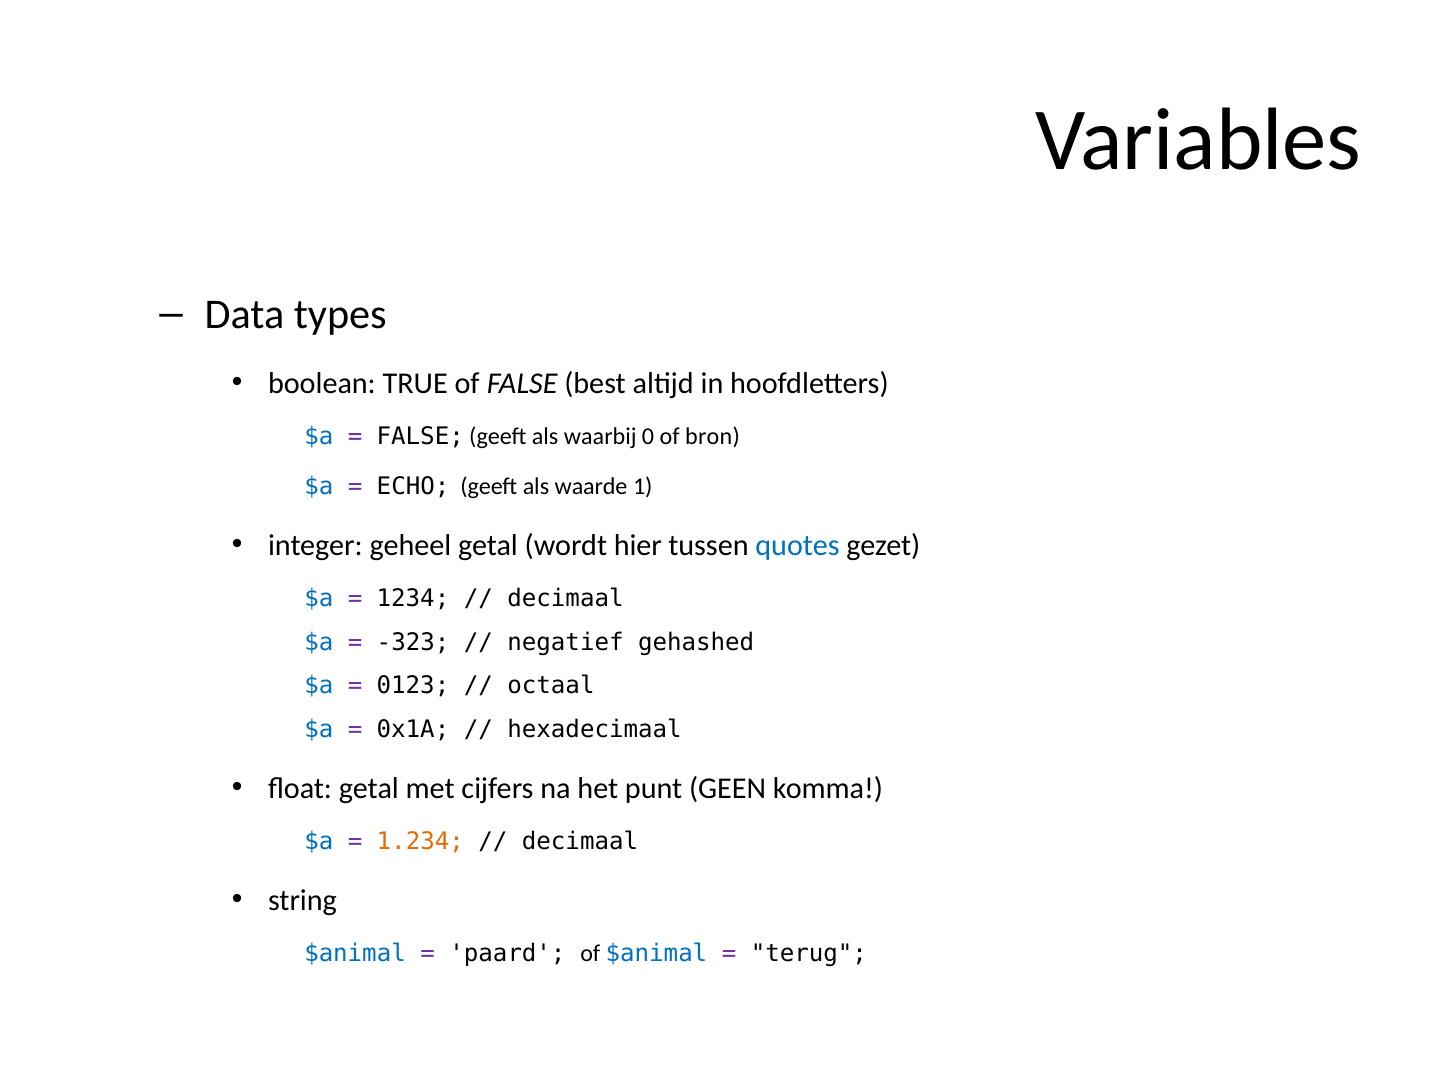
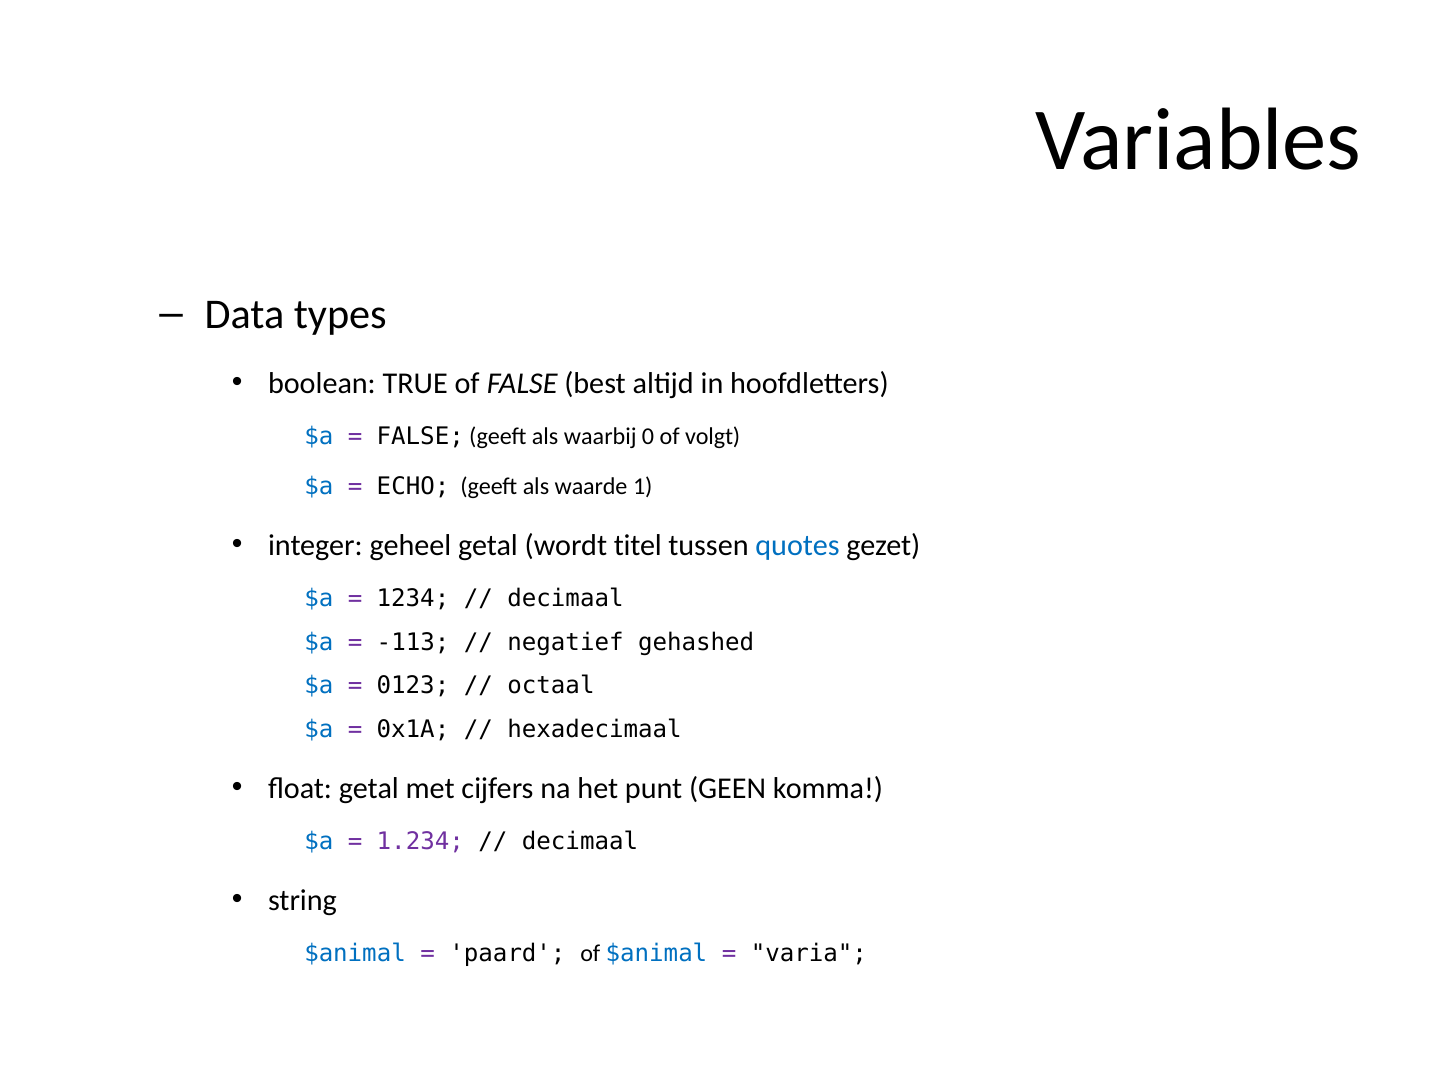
bron: bron -> volgt (713, 436)
hier: hier -> titel (638, 545)
-323: -323 -> -113 (413, 642)
1.234 colour: orange -> purple (420, 841)
terug: terug -> varia (809, 953)
